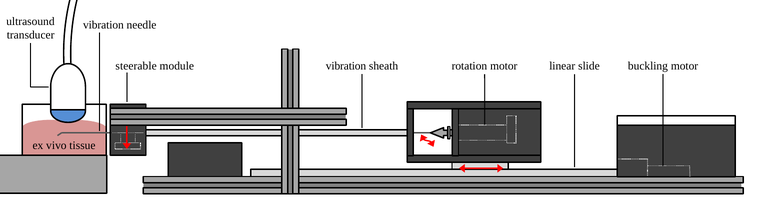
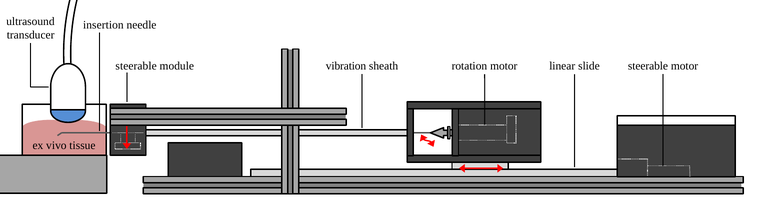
vibration: vibration -> insertion (103, 25)
motor buckling: buckling -> steerable (648, 66)
